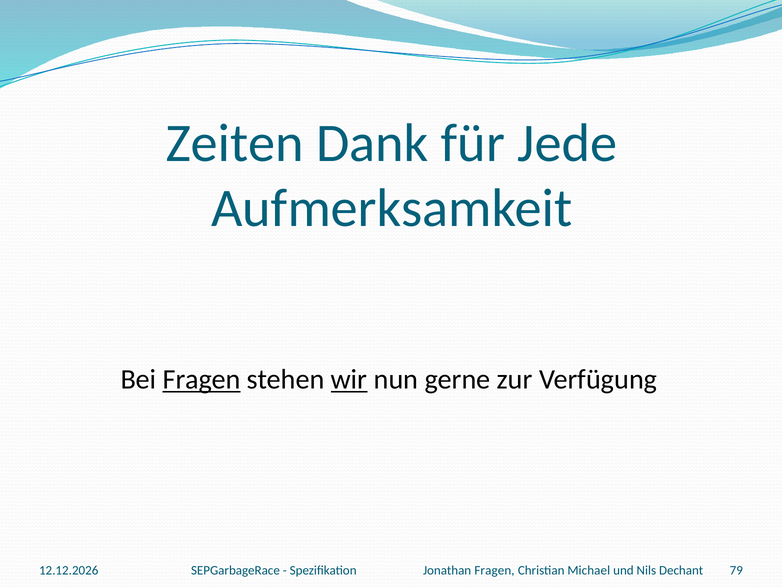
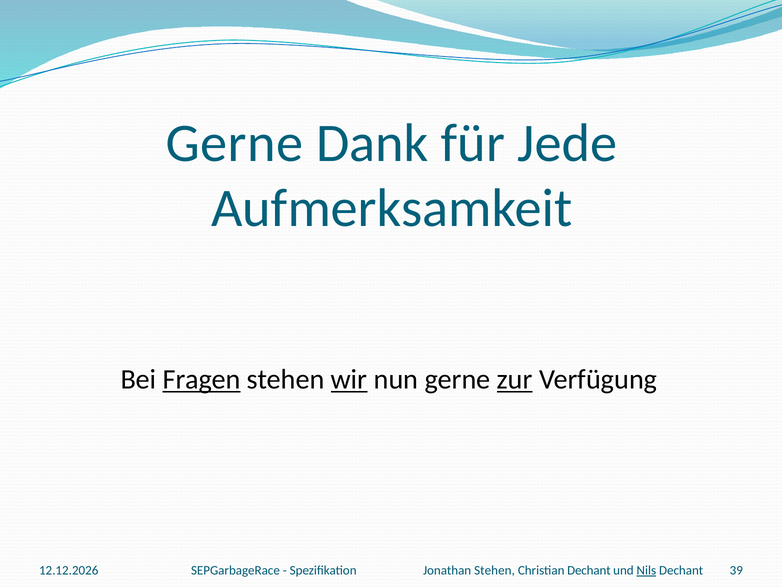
Zeiten: Zeiten -> Gerne (234, 143)
zur underline: none -> present (515, 379)
79: 79 -> 39 (736, 570)
Jonathan Fragen: Fragen -> Stehen (495, 570)
Christian Michael: Michael -> Dechant (589, 570)
Nils underline: none -> present (646, 570)
